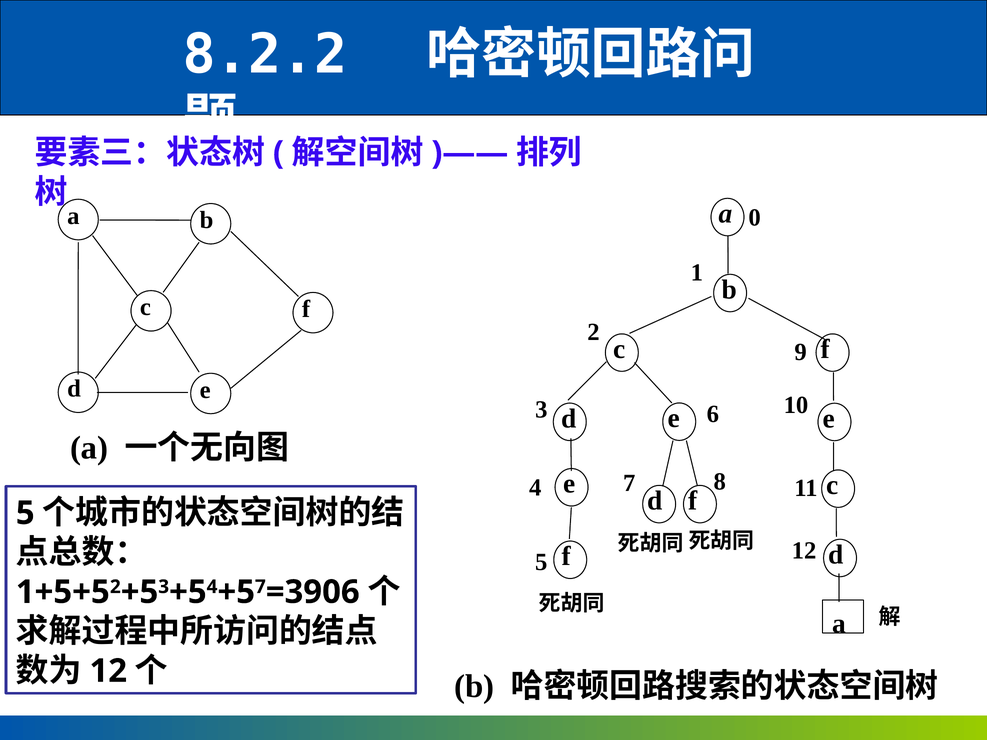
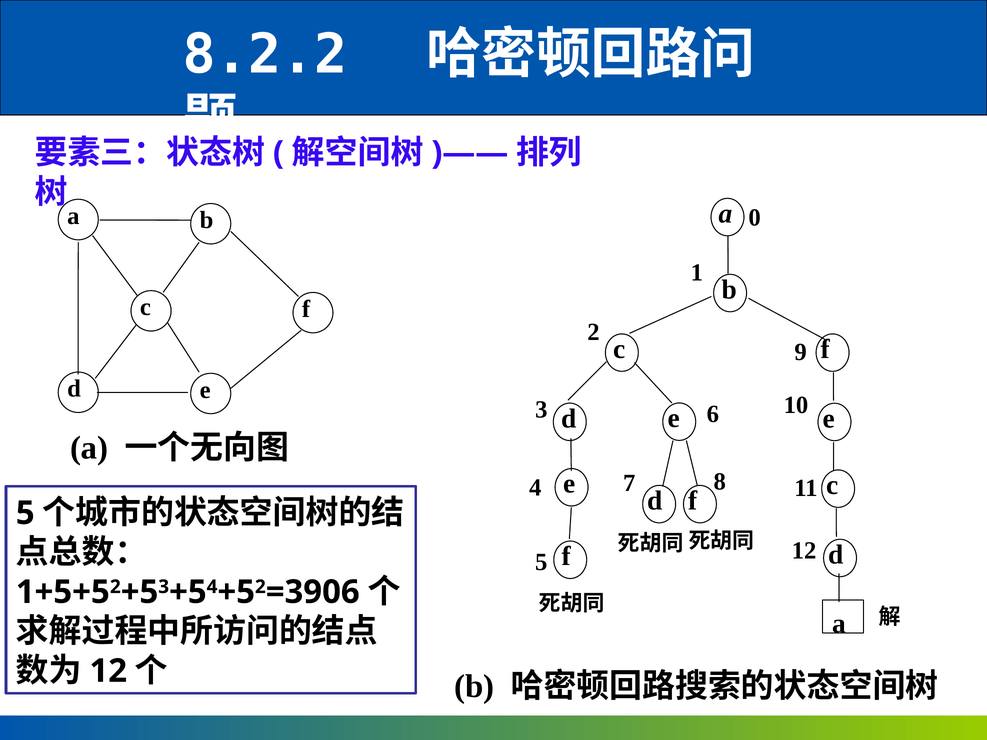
7: 7 -> 2 (260, 587)
